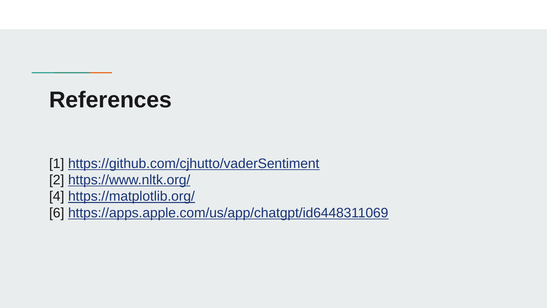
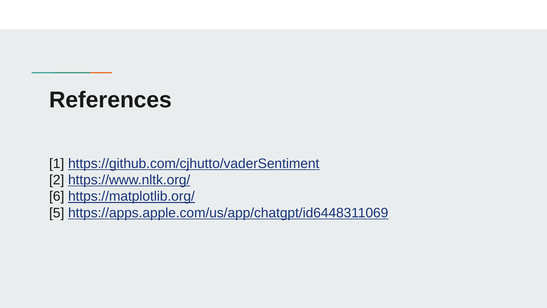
4: 4 -> 6 (57, 196)
6: 6 -> 5 (57, 213)
